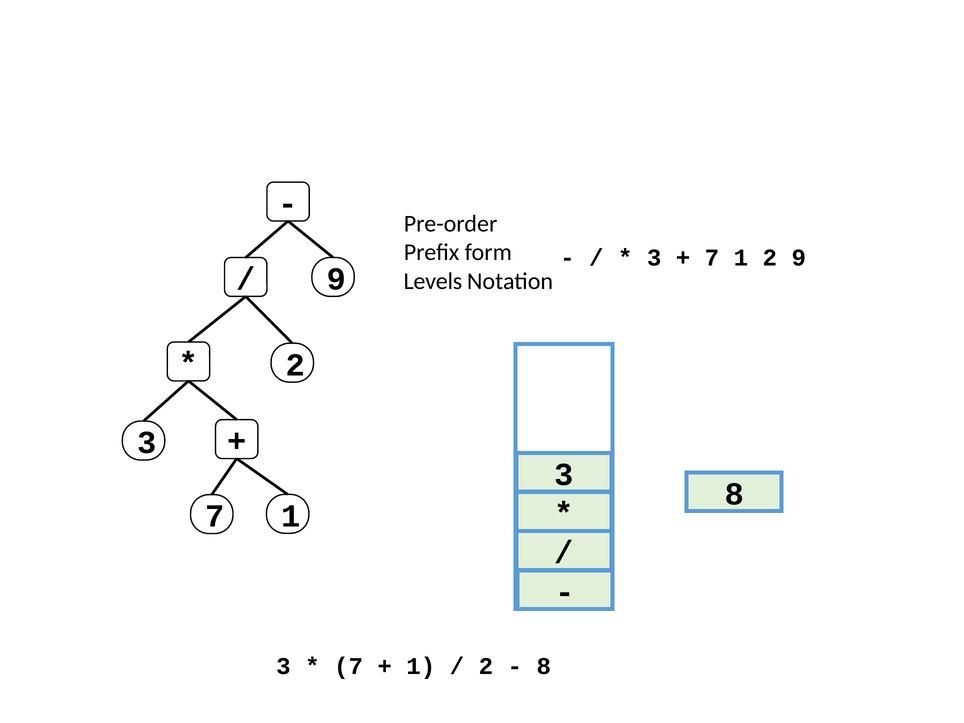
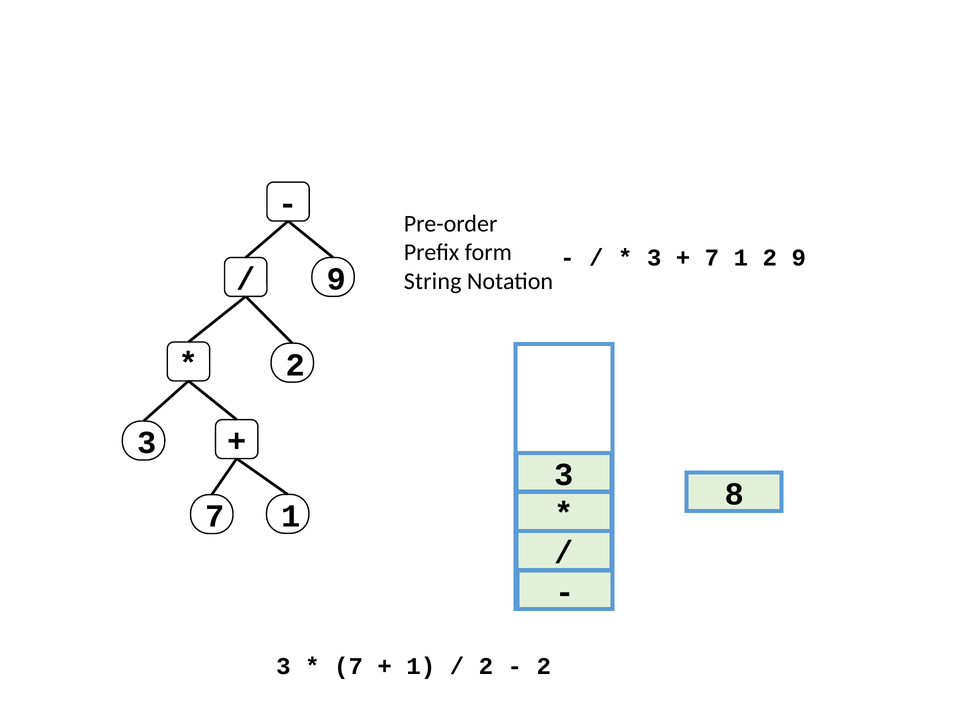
Levels: Levels -> String (433, 281)
8: 8 -> 2 (544, 666)
